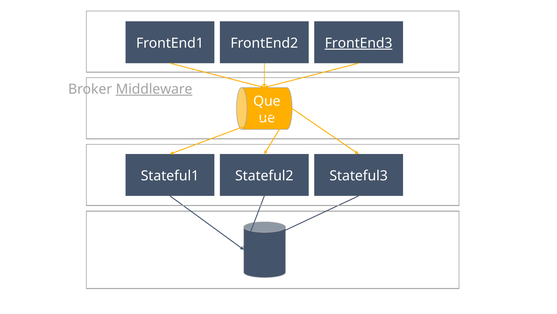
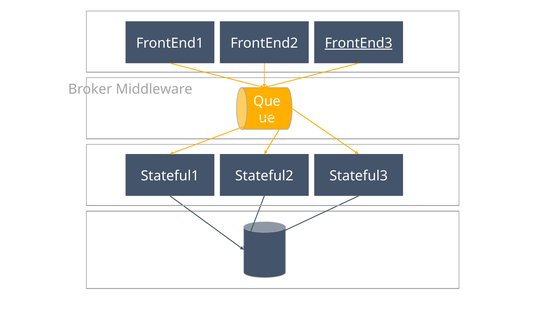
Middleware underline: present -> none (154, 89)
